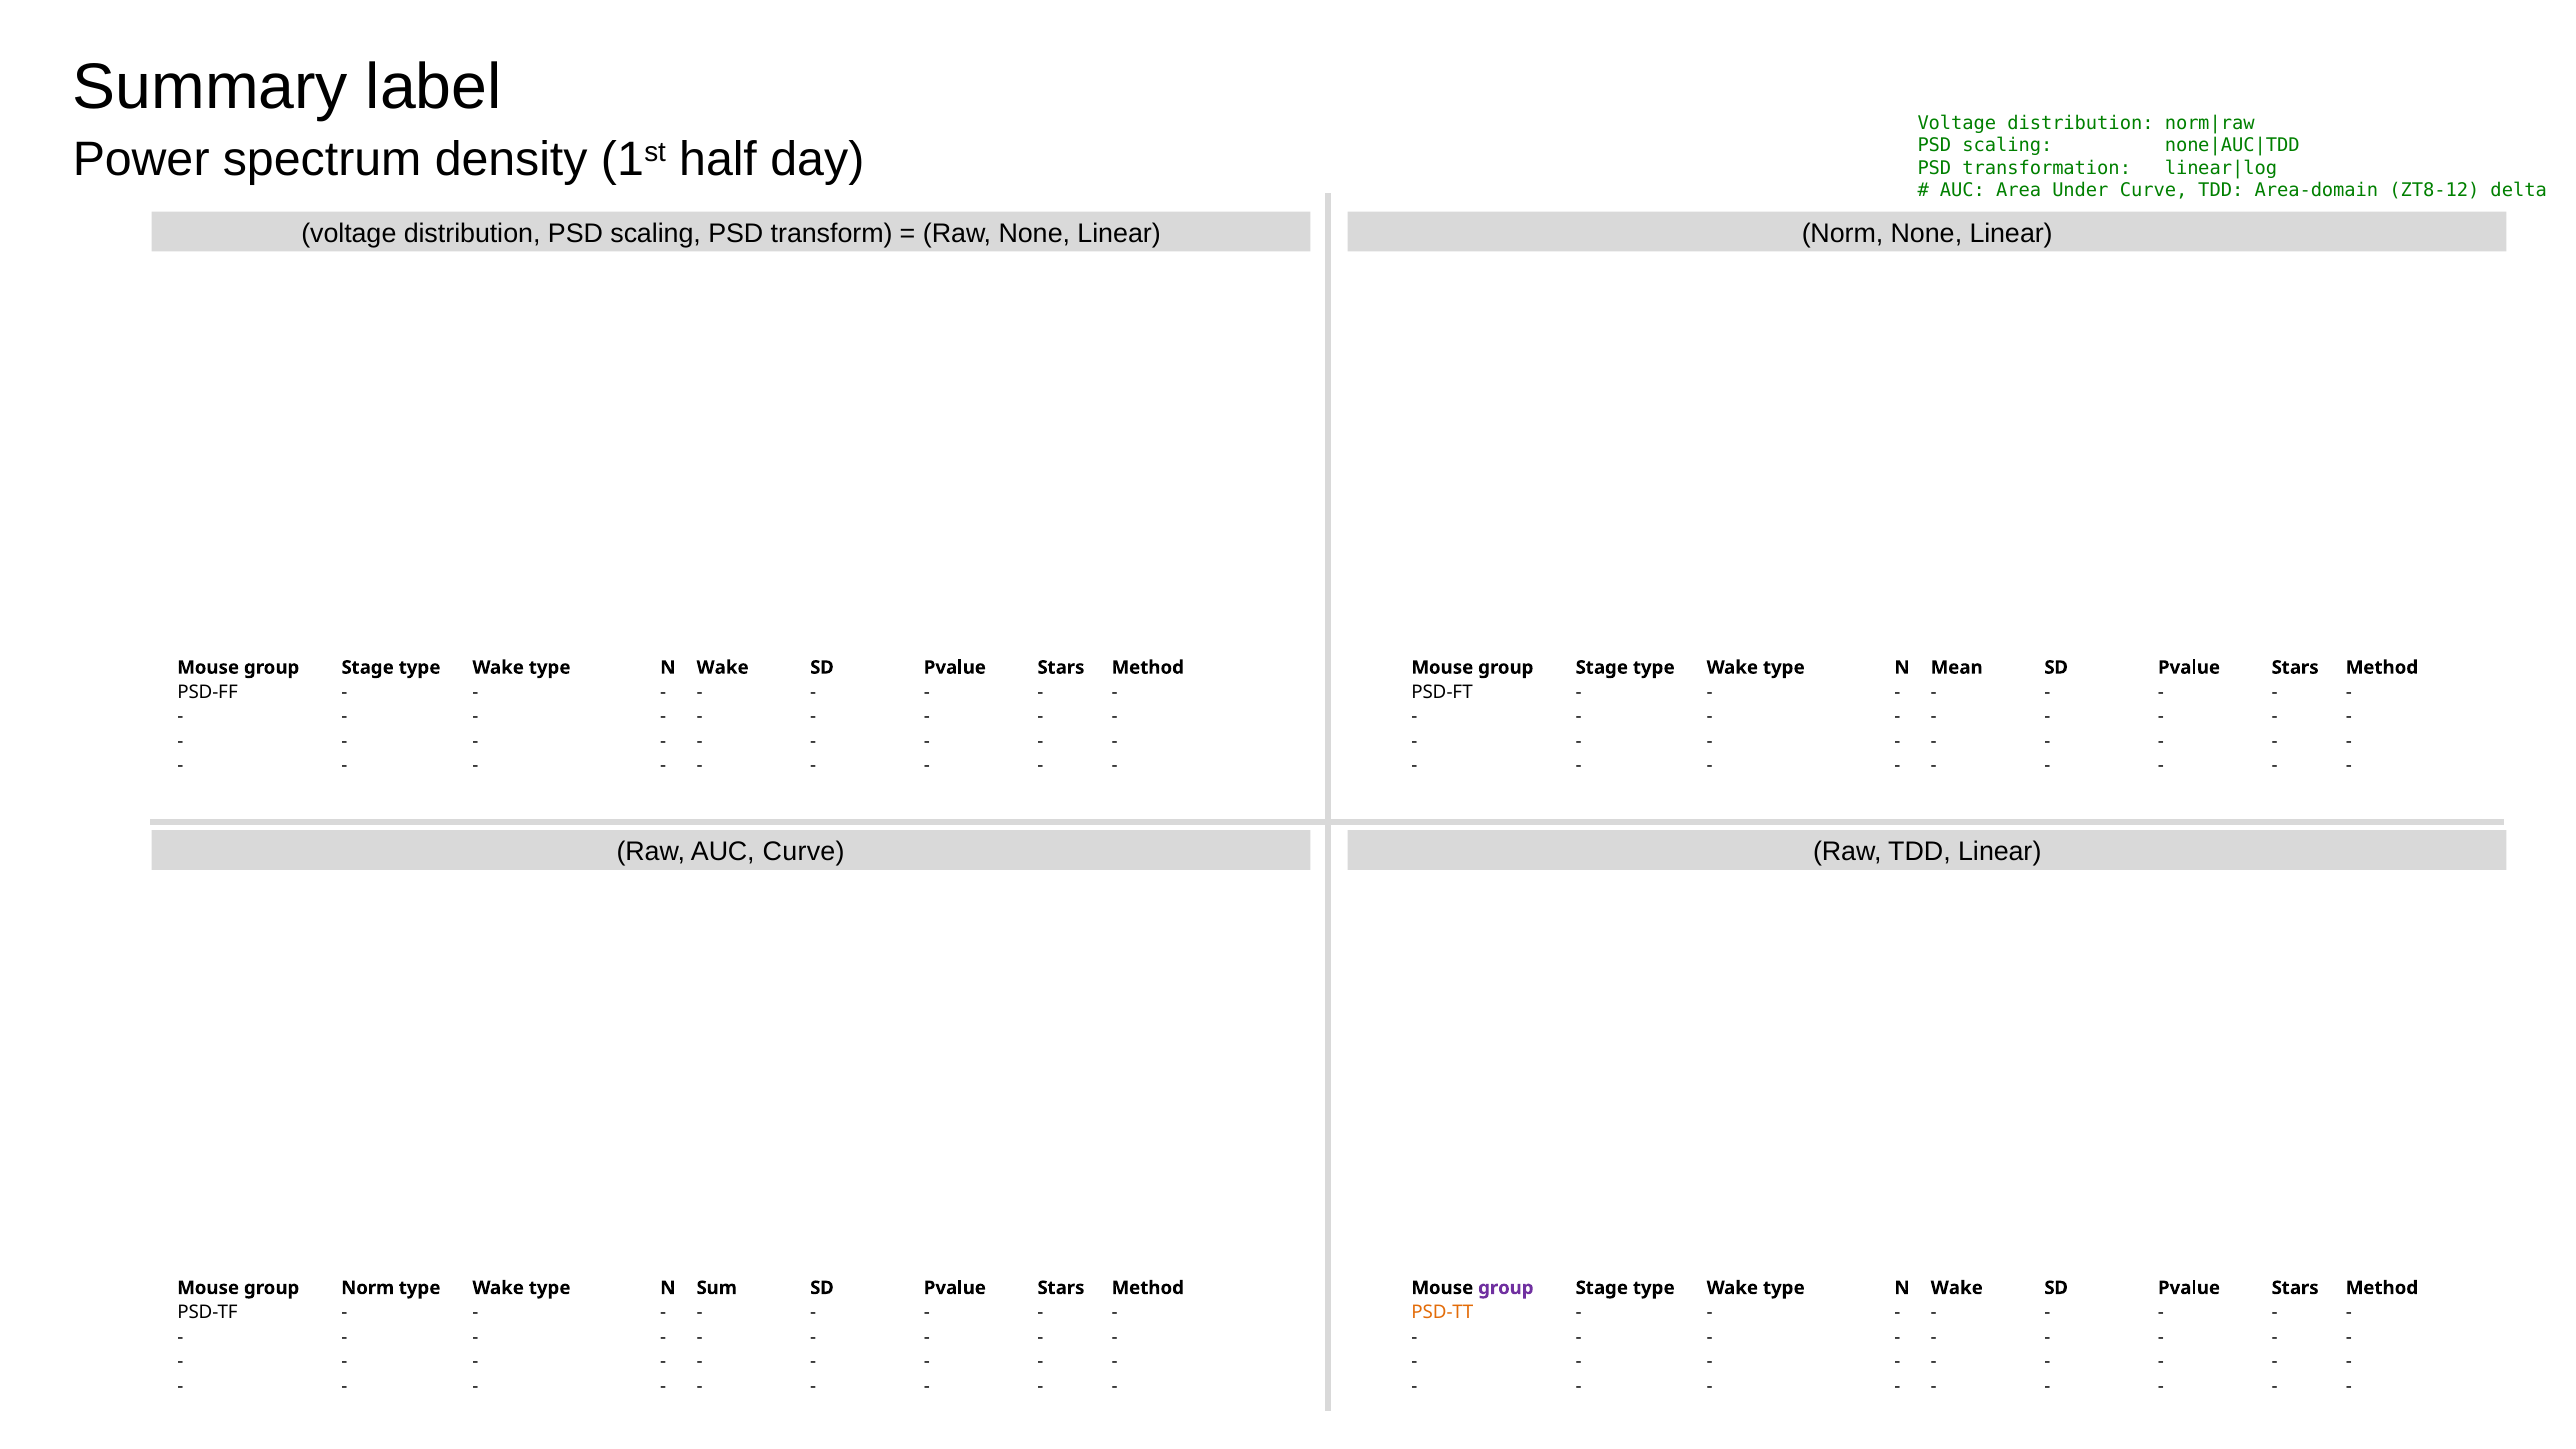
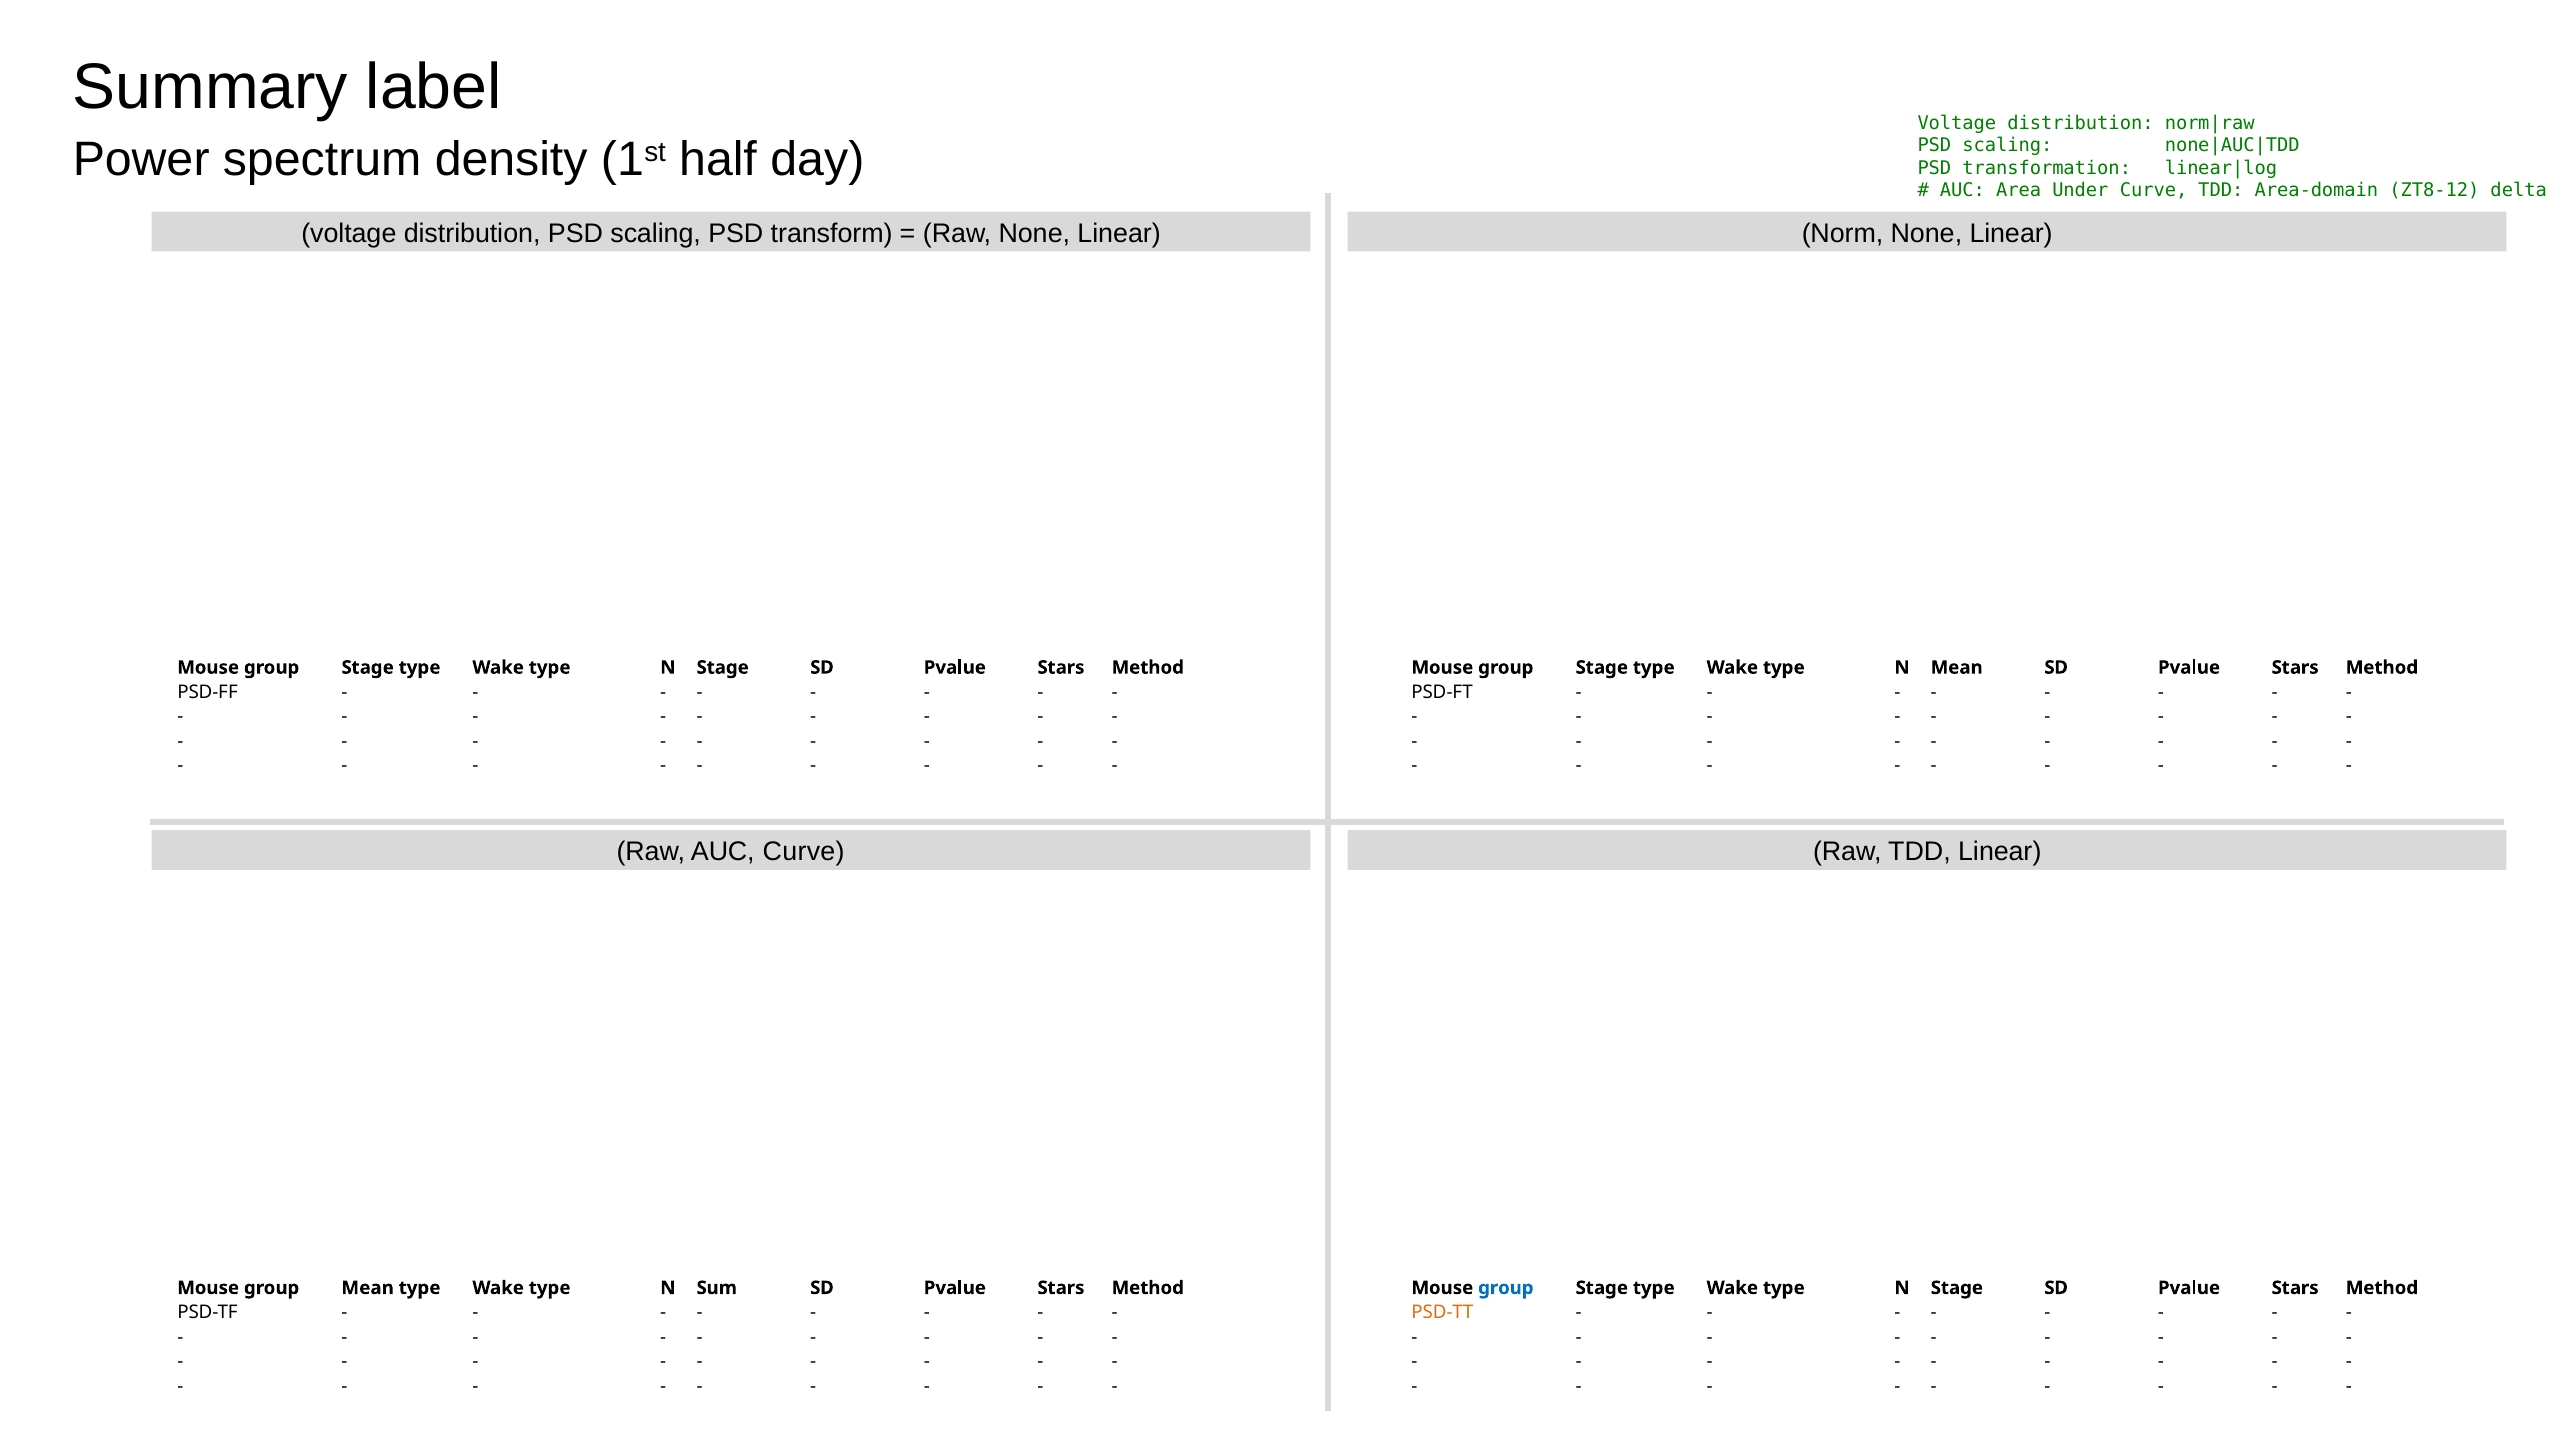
Wake: Wake -> Stage (723, 667)
group Norm: Norm -> Mean (368, 1288)
group colour: purple -> blue (1506, 1288)
Wake: Wake -> Stage (1957, 1288)
